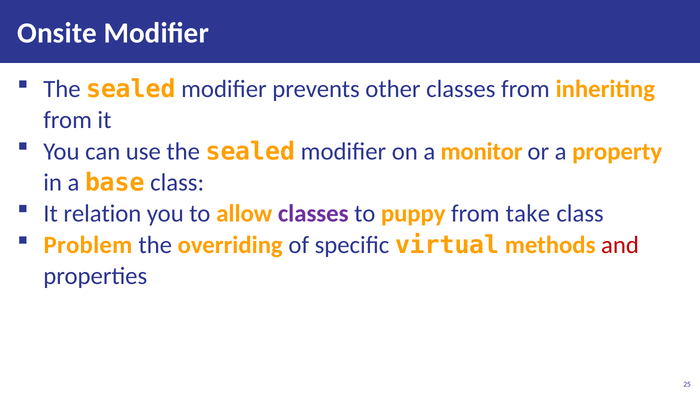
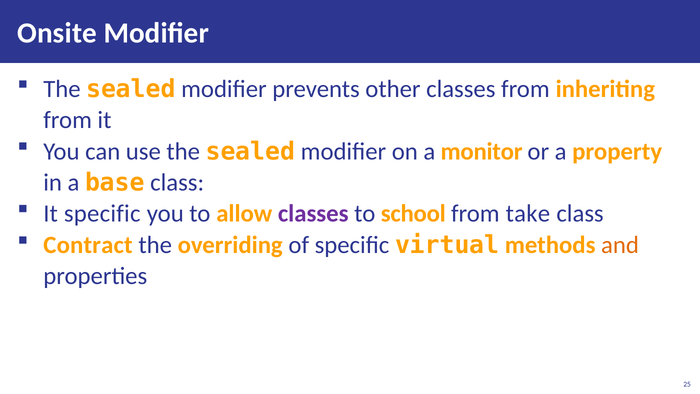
It relation: relation -> specific (102, 214)
puppy: puppy -> school (413, 214)
Problem: Problem -> Contract (88, 245)
and colour: red -> orange (620, 245)
